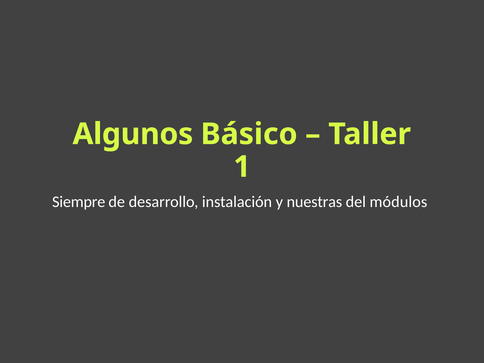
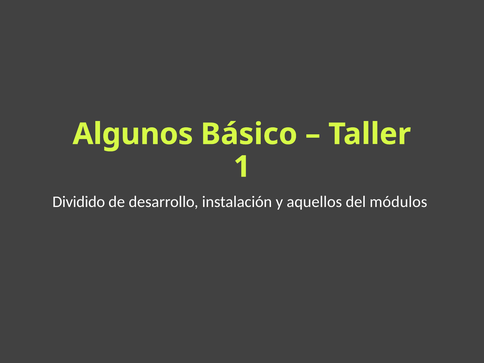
Siempre: Siempre -> Dividido (79, 202)
nuestras: nuestras -> aquellos (314, 202)
